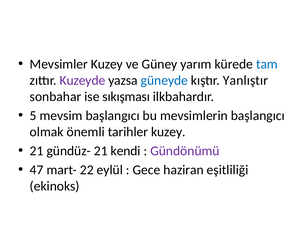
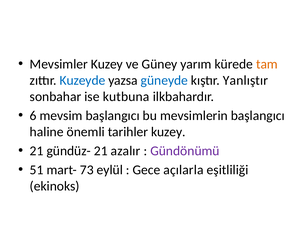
tam colour: blue -> orange (267, 64)
Kuzeyde colour: purple -> blue (82, 80)
sıkışması: sıkışması -> kutbuna (126, 97)
5: 5 -> 6 (33, 116)
olmak: olmak -> haline (47, 132)
kendi: kendi -> azalır (126, 151)
47: 47 -> 51 (37, 170)
22: 22 -> 73 (87, 170)
haziran: haziran -> açılarla (184, 170)
